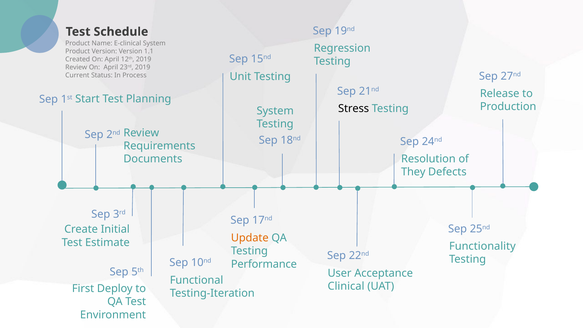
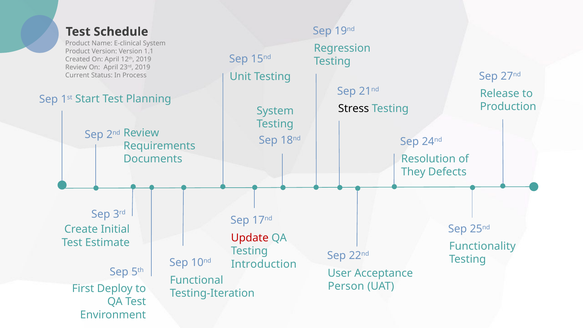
Update colour: orange -> red (250, 238)
Performance: Performance -> Introduction (264, 264)
Clinical: Clinical -> Person (346, 286)
